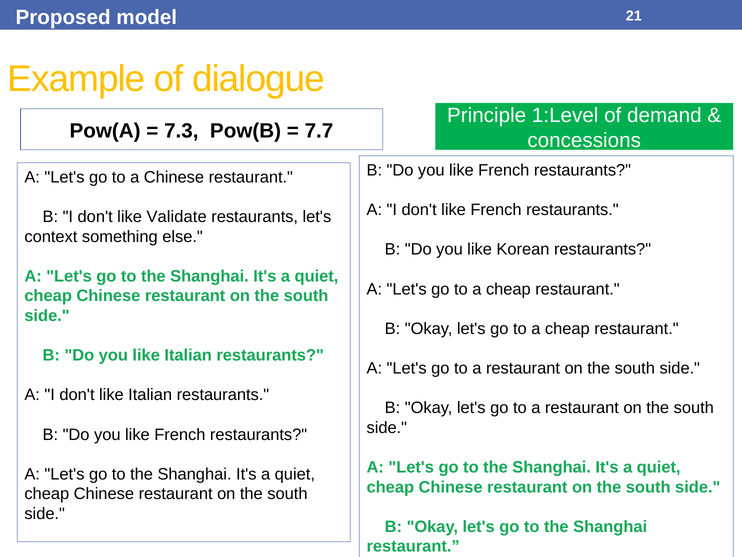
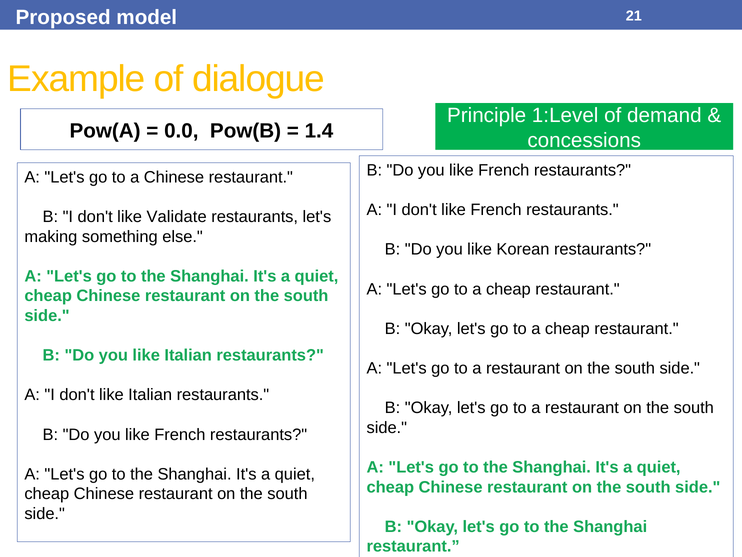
7.3: 7.3 -> 0.0 (181, 131)
7.7: 7.7 -> 1.4 (319, 131)
context: context -> making (51, 236)
